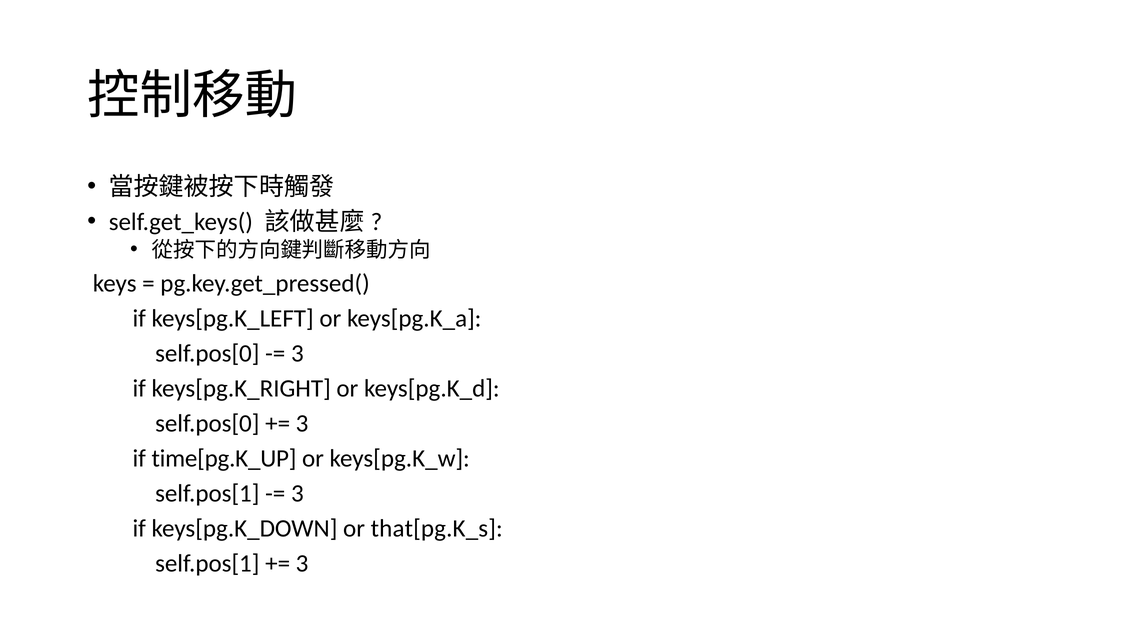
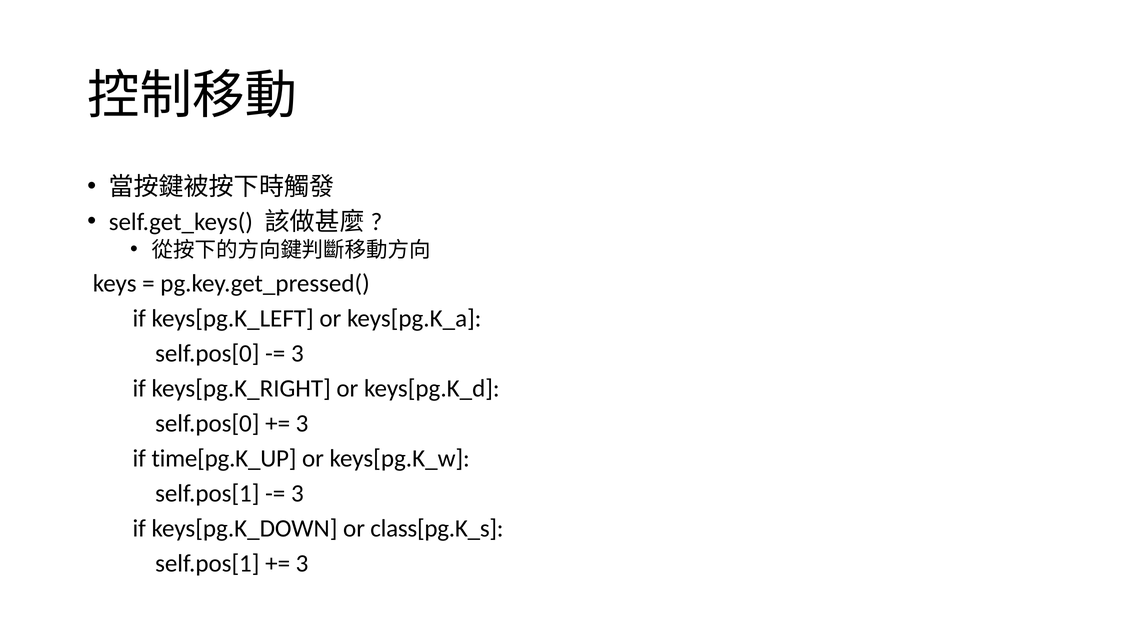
that[pg.K_s: that[pg.K_s -> class[pg.K_s (437, 529)
